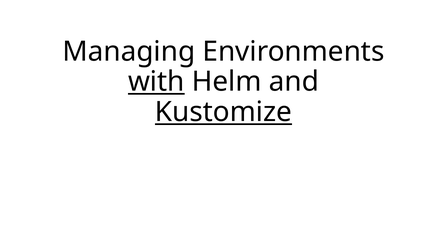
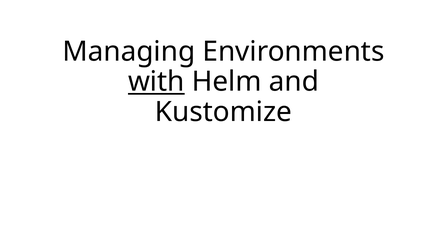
Kustomize underline: present -> none (223, 112)
